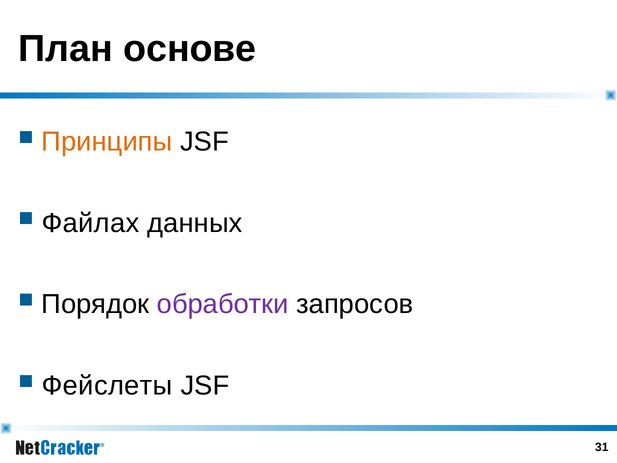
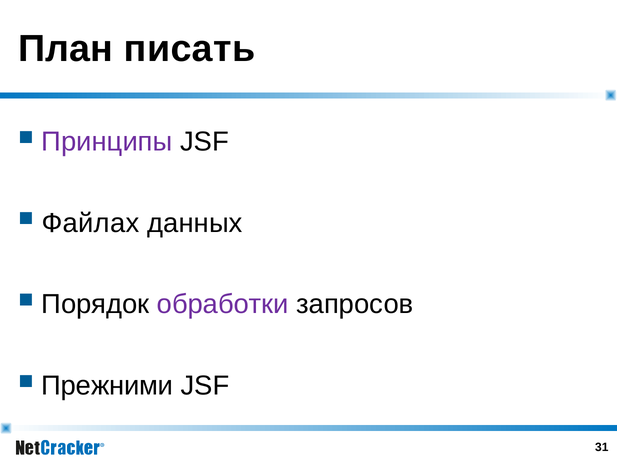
основе: основе -> писать (190, 49)
Принципы colour: orange -> purple (107, 142)
Фейслеты: Фейслеты -> Прежними (107, 385)
